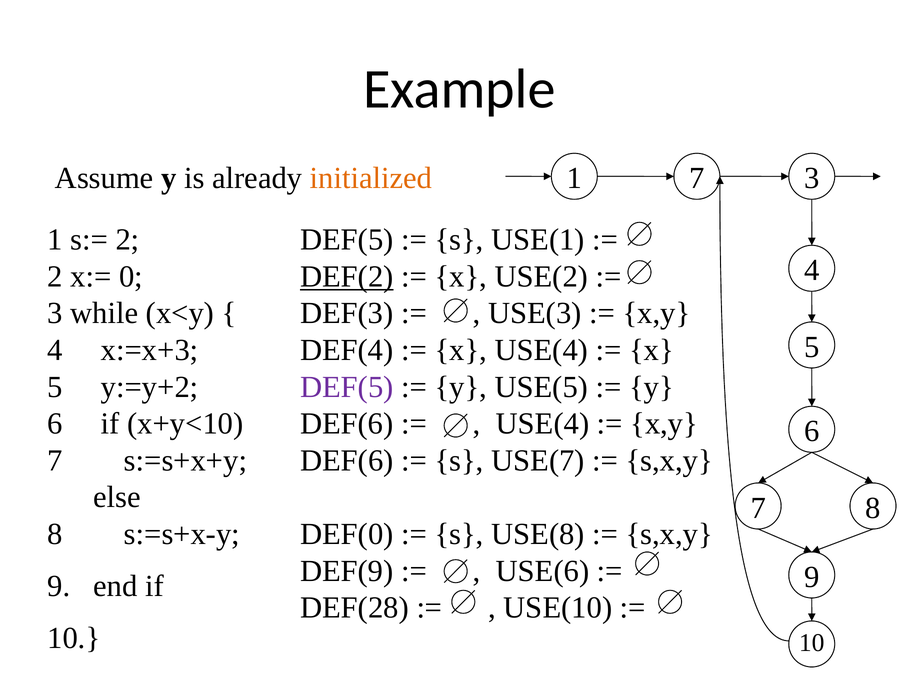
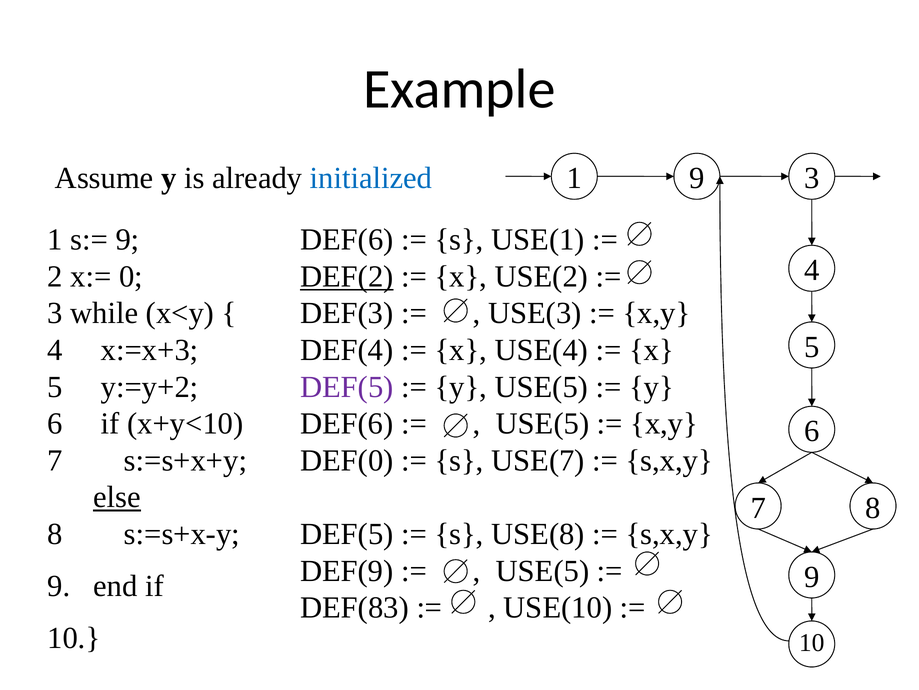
initialized colour: orange -> blue (371, 178)
1 7: 7 -> 9 (697, 178)
s:= 2: 2 -> 9 (128, 239)
DEF(5: DEF(5 -> DEF(6 (347, 239)
USE(4: USE(4 -> USE(5 (543, 423)
DEF(6: DEF(6 -> DEF(0 (347, 460)
else underline: none -> present (117, 497)
DEF(0: DEF(0 -> DEF(5 (347, 534)
USE(6: USE(6 -> USE(5 (543, 570)
DEF(28: DEF(28 -> DEF(83 (354, 607)
